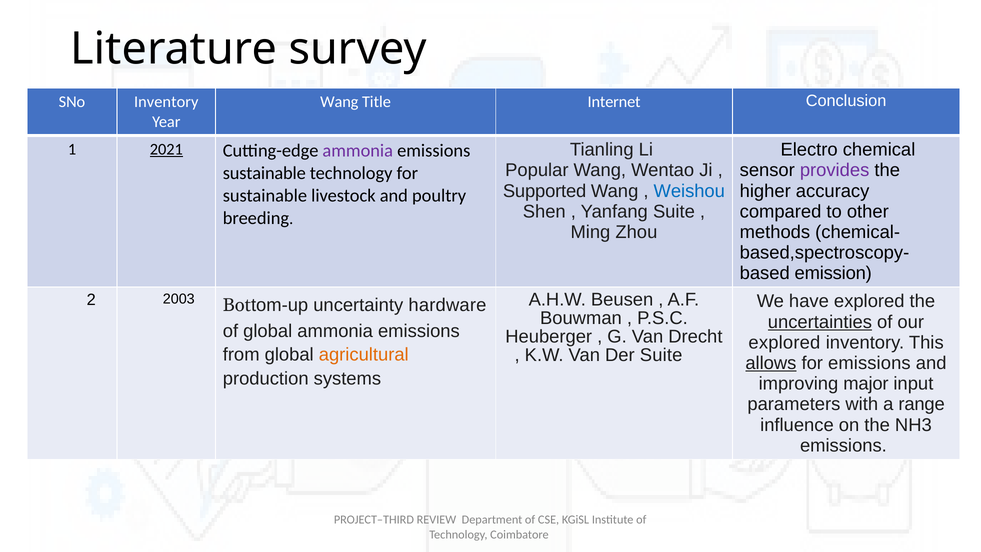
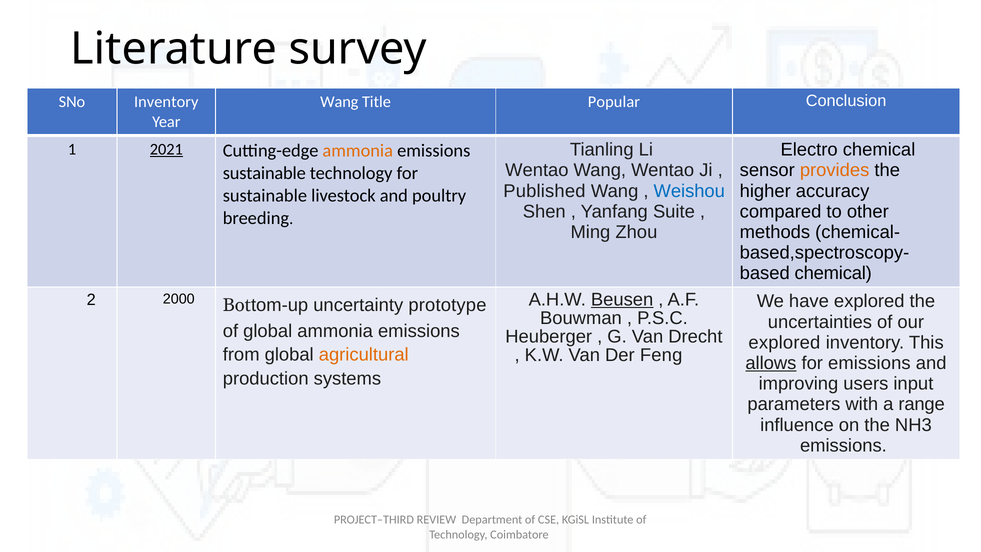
Internet: Internet -> Popular (614, 102)
ammonia colour: purple -> orange (358, 151)
Popular: Popular -> Wentao (537, 170)
provides colour: purple -> orange (835, 170)
Supported: Supported -> Published (544, 191)
emission: emission -> chemical (833, 273)
Beusen underline: none -> present (622, 299)
2003: 2003 -> 2000 (179, 299)
hardware: hardware -> prototype (447, 305)
uncertainties underline: present -> none (820, 322)
Der Suite: Suite -> Feng (661, 355)
major: major -> users (866, 384)
